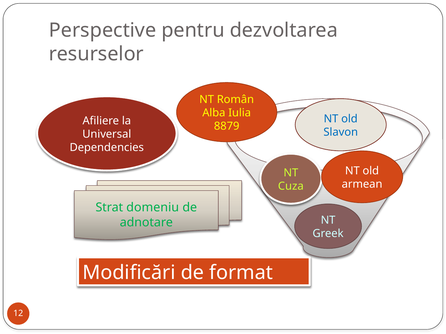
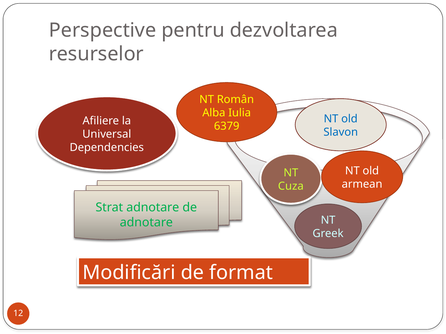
8879: 8879 -> 6379 (227, 126)
Strat domeniu: domeniu -> adnotare (153, 208)
